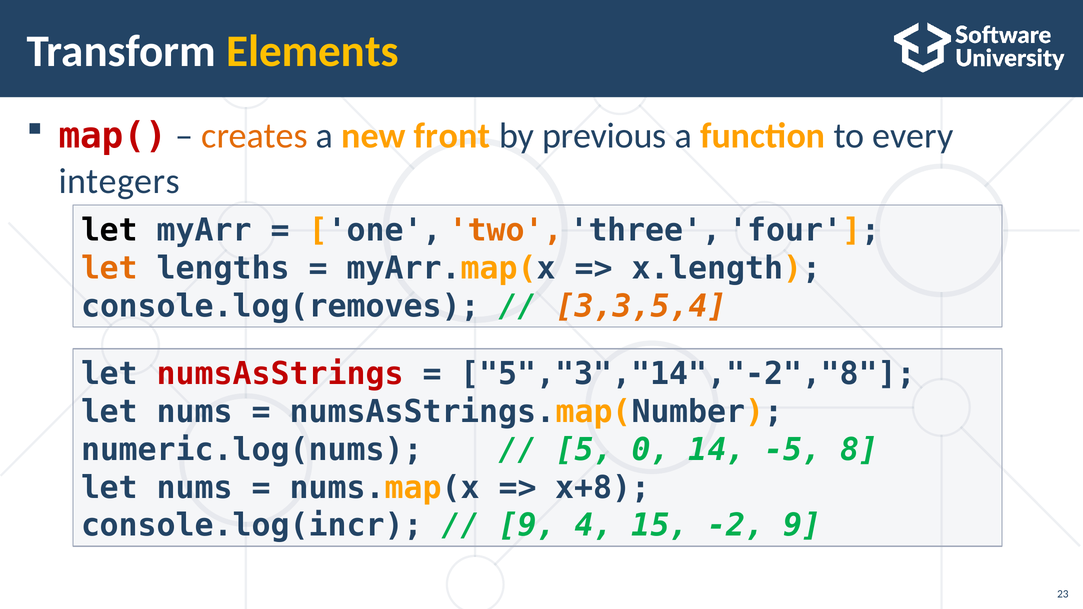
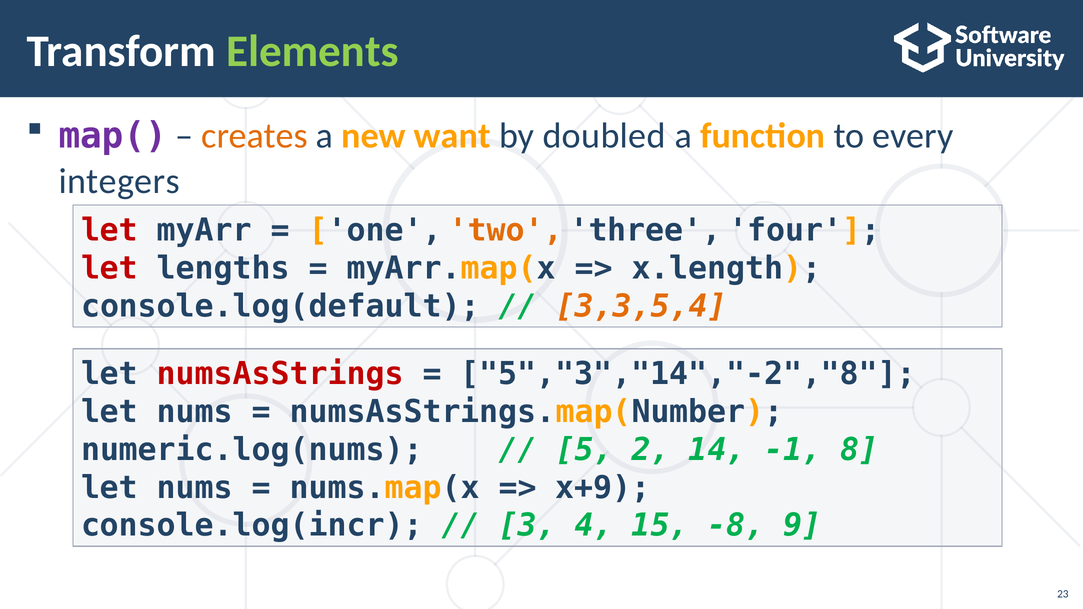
Elements colour: yellow -> light green (312, 51)
map( colour: red -> purple (113, 136)
front: front -> want (452, 136)
previous: previous -> doubled (604, 136)
let colour: black -> red (110, 230)
let colour: orange -> red (110, 268)
console.log(removes: console.log(removes -> console.log(default (280, 306)
0: 0 -> 2 (651, 450)
-5: -5 -> -1 (793, 450)
x+8: x+8 -> x+9 (603, 488)
9: 9 -> 3 (527, 526)
-2: -2 -> -8 (736, 526)
